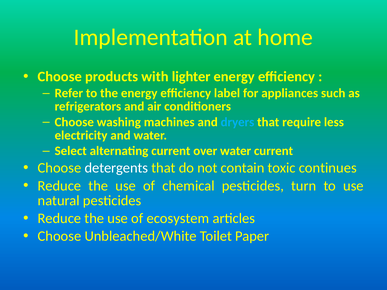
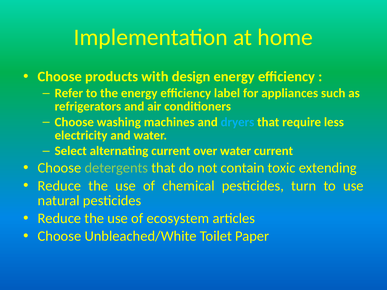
lighter: lighter -> design (191, 77)
detergents colour: white -> light green (116, 168)
continues: continues -> extending (328, 168)
